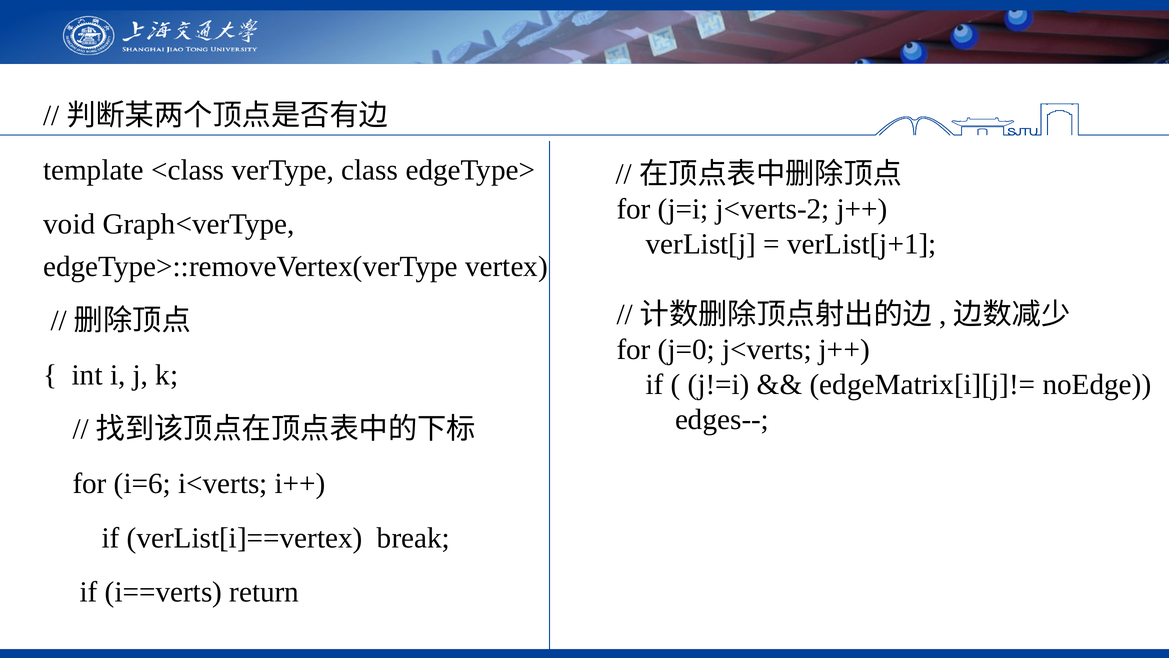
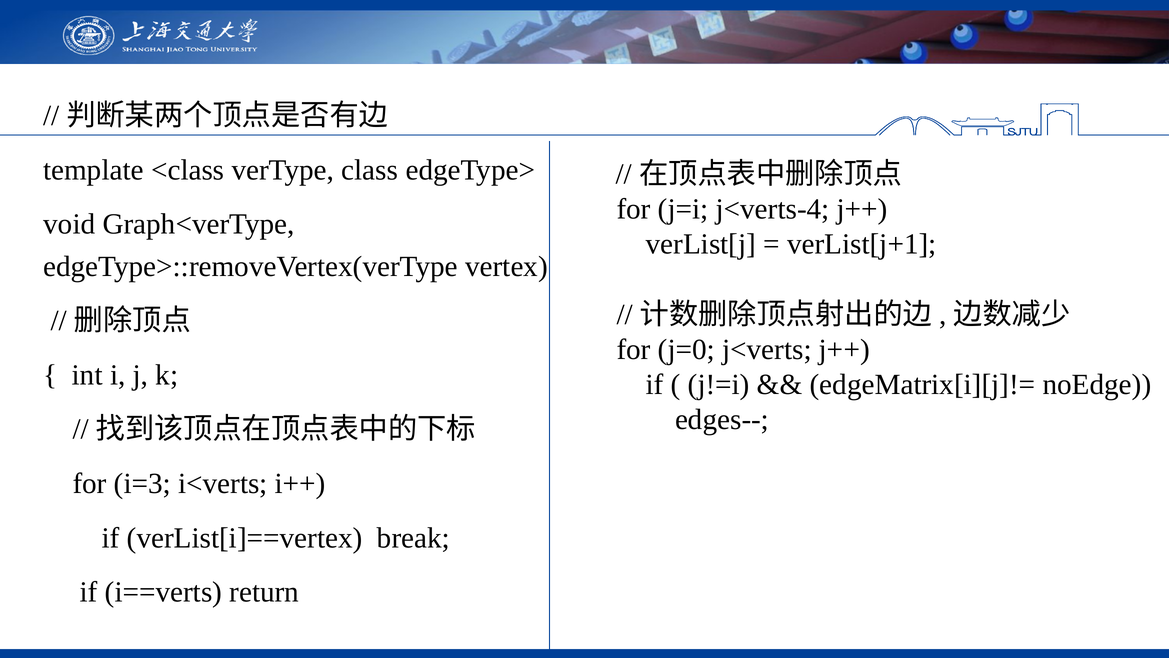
j<verts-2: j<verts-2 -> j<verts-4 (773, 209)
i=6: i=6 -> i=3 (142, 483)
